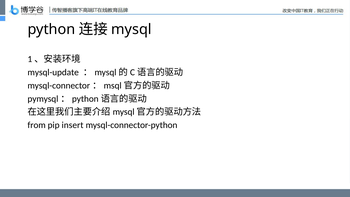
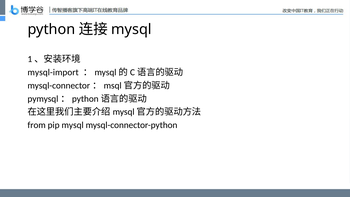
mysql-update: mysql-update -> mysql-import (53, 72)
pip insert: insert -> mysql (73, 125)
